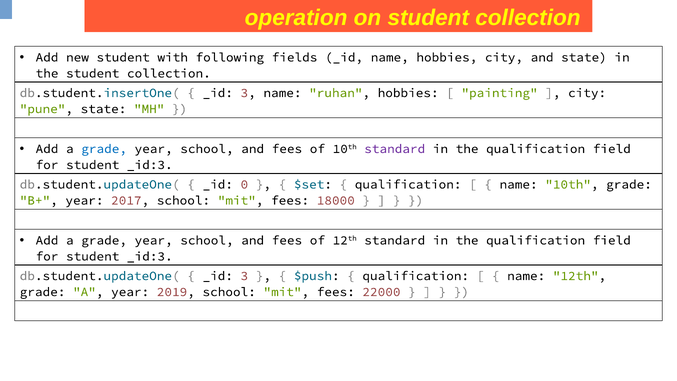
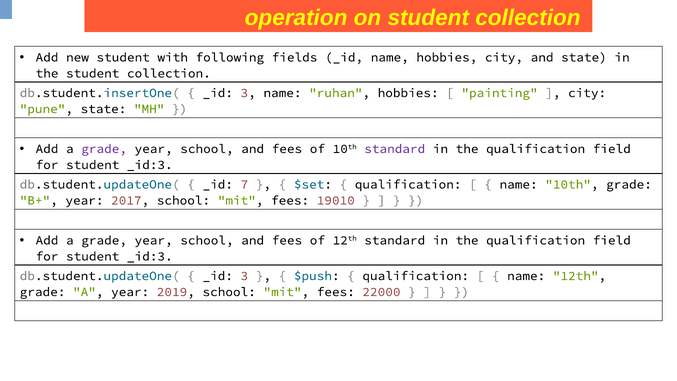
grade colour: blue -> purple (104, 149)
0: 0 -> 7 (244, 184)
18000: 18000 -> 19010 (336, 200)
